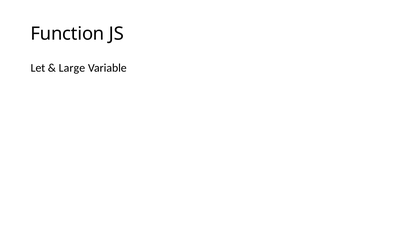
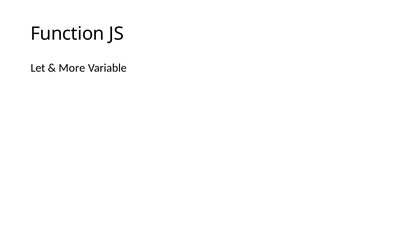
Large: Large -> More (72, 68)
